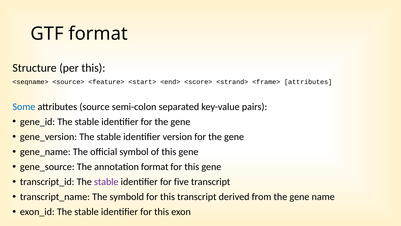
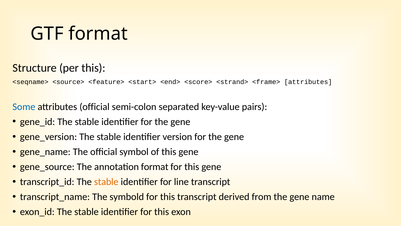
attributes source: source -> official (95, 106)
stable colour: purple -> orange (106, 182)
five: five -> line (181, 182)
